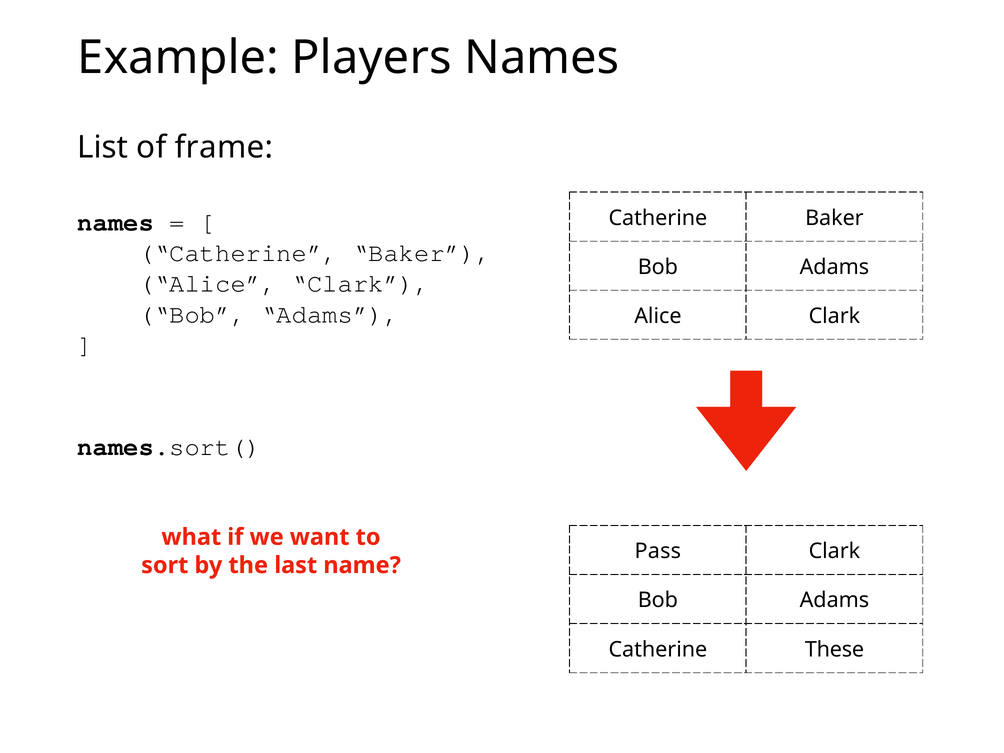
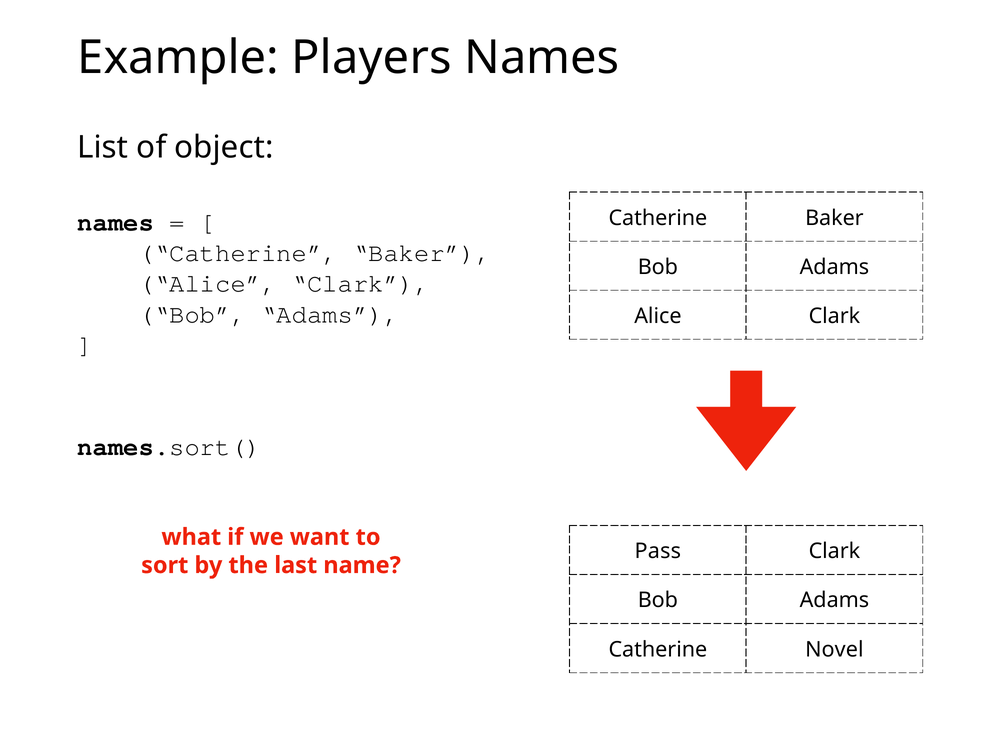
frame: frame -> object (224, 148)
These: These -> Novel (834, 649)
